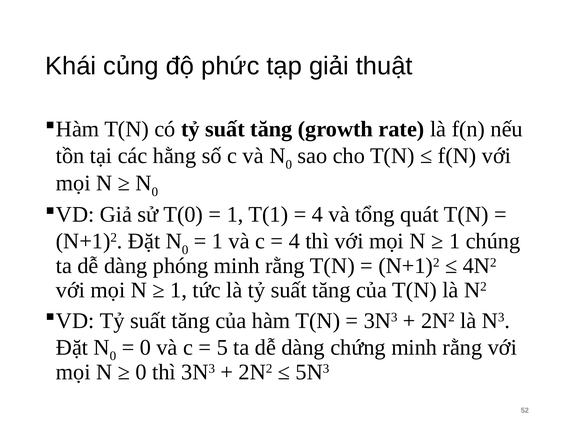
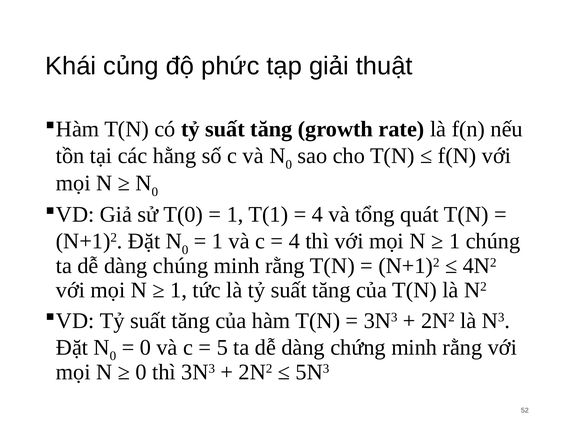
dàng phóng: phóng -> chúng (181, 266)
